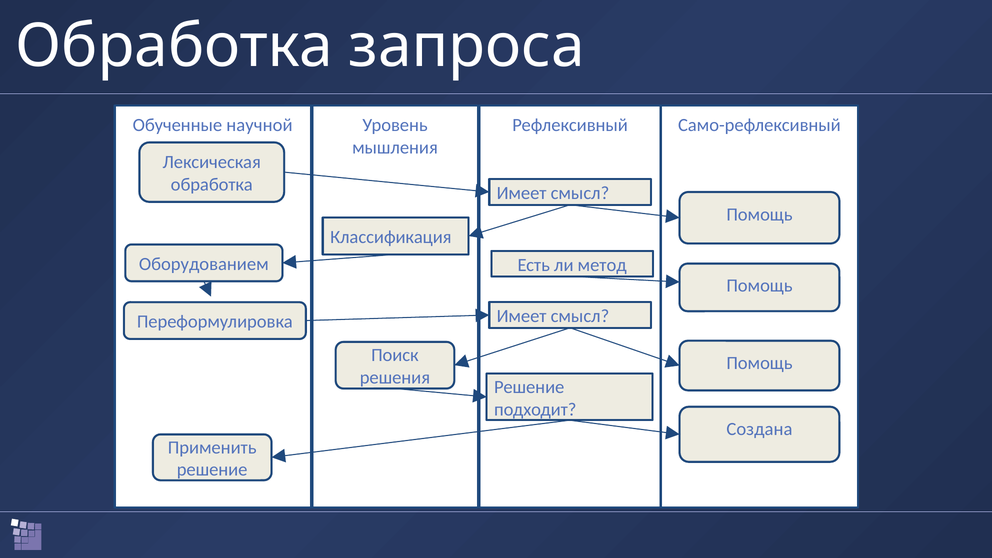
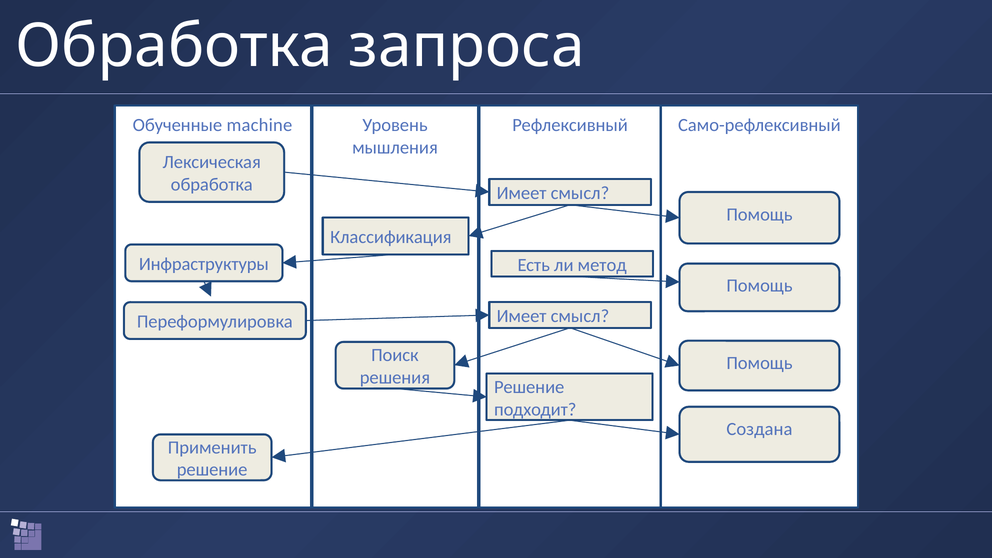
научной: научной -> machine (259, 125)
Оборудованием: Оборудованием -> Инфраструктуры (204, 264)
